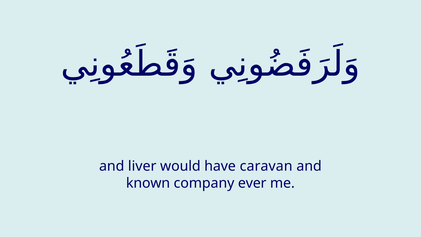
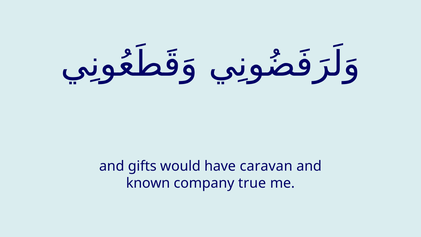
liver: liver -> gifts (142, 166)
ever: ever -> true (252, 183)
